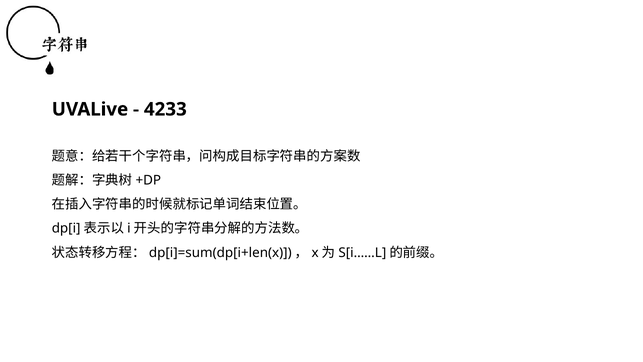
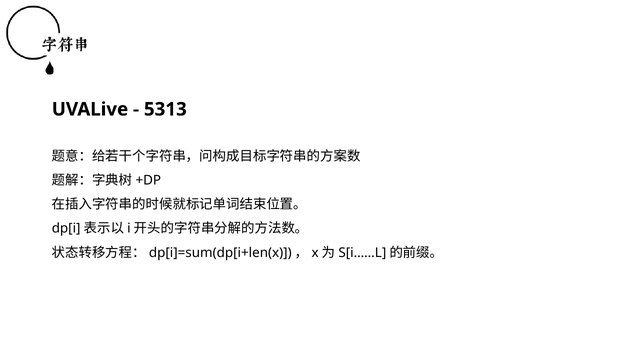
4233: 4233 -> 5313 (165, 109)
